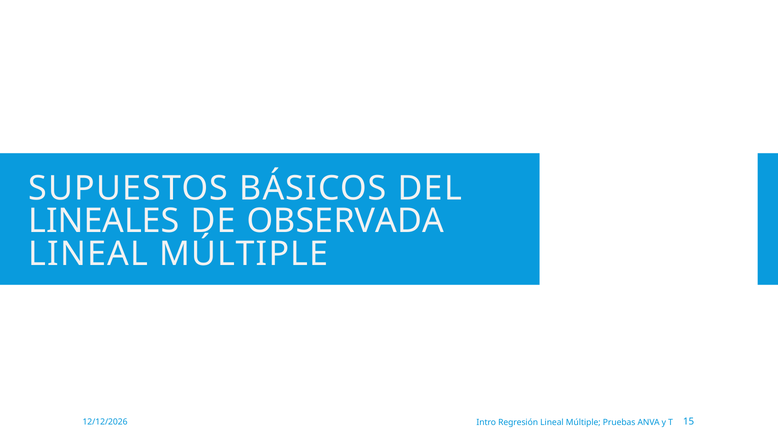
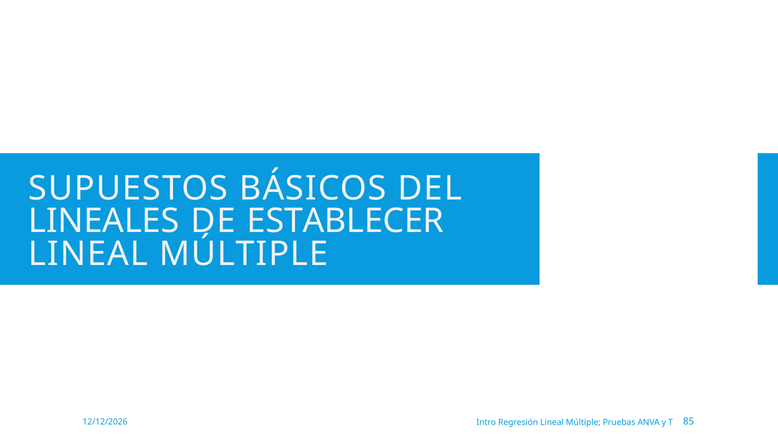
OBSERVADA: OBSERVADA -> ESTABLECER (345, 221)
15: 15 -> 85 (689, 421)
